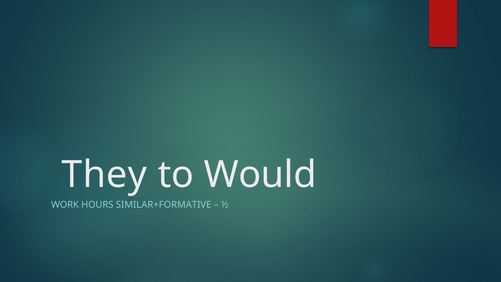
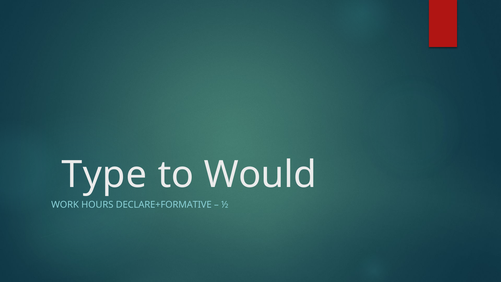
They: They -> Type (104, 175)
SIMILAR+FORMATIVE: SIMILAR+FORMATIVE -> DECLARE+FORMATIVE (164, 204)
